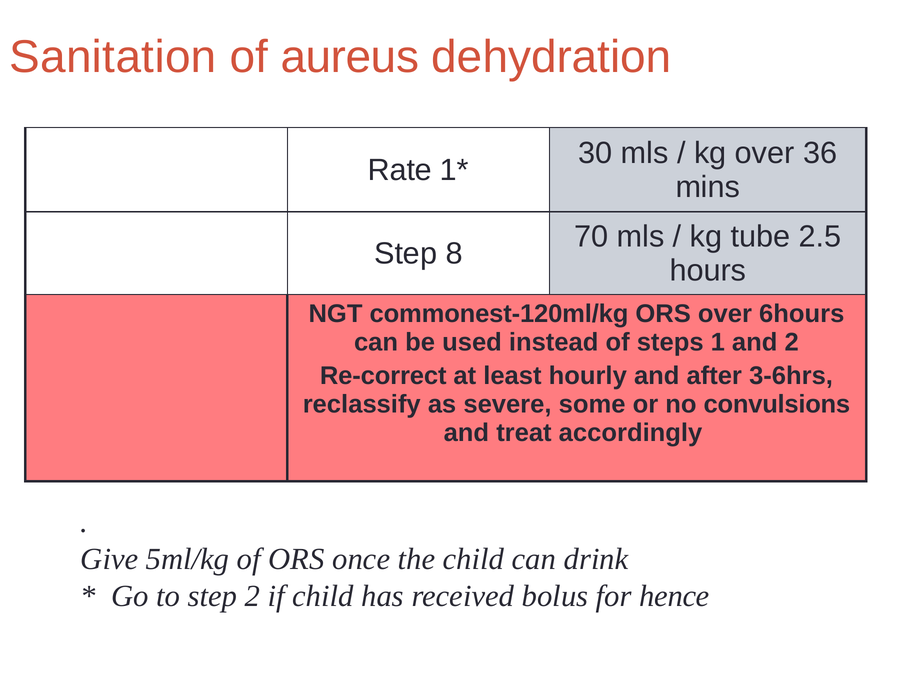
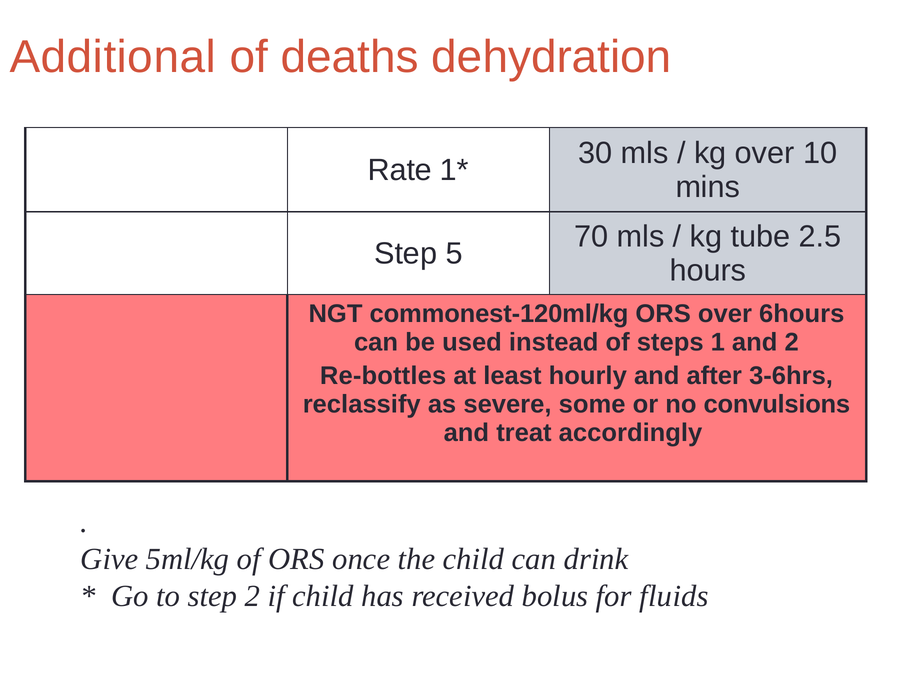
Sanitation: Sanitation -> Additional (113, 57)
aureus: aureus -> deaths (350, 57)
36: 36 -> 10 (820, 153)
8: 8 -> 5 (454, 254)
Re-correct: Re-correct -> Re-bottles (383, 376)
hence: hence -> fluids (674, 596)
